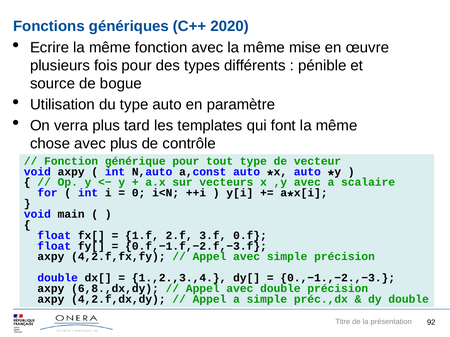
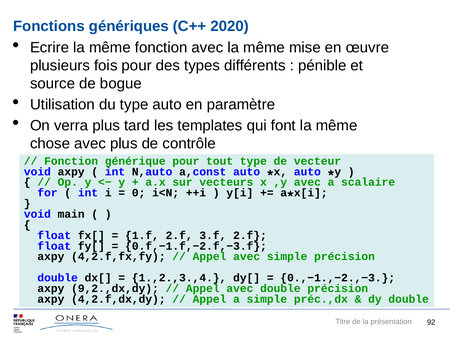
3.f 0.f: 0.f -> 2.f (250, 236)
6,8.,dx,dy: 6,8.,dx,dy -> 9,2.,dx,dy (115, 289)
